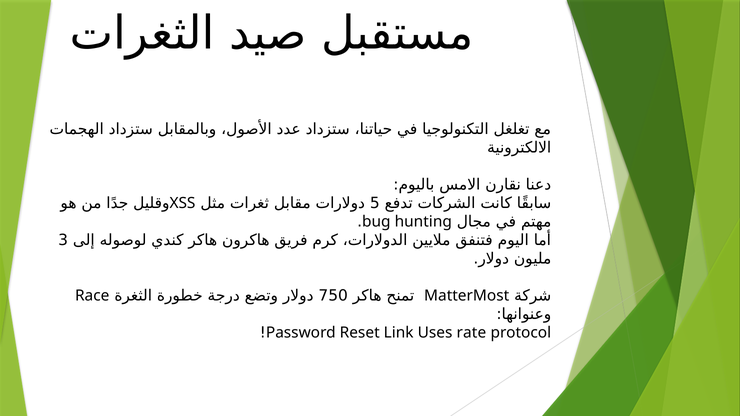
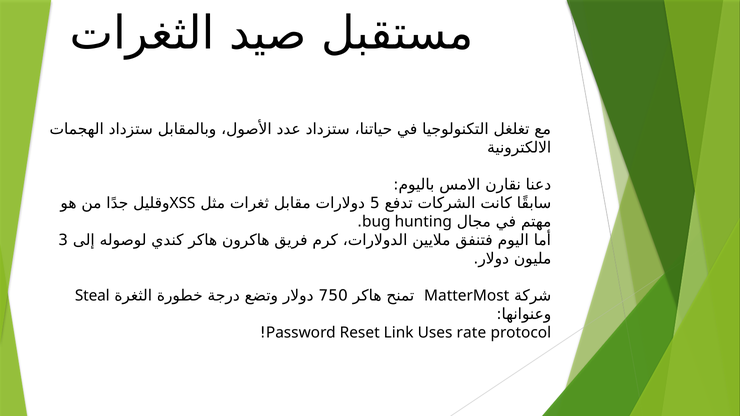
Race: Race -> Steal (92, 296)
